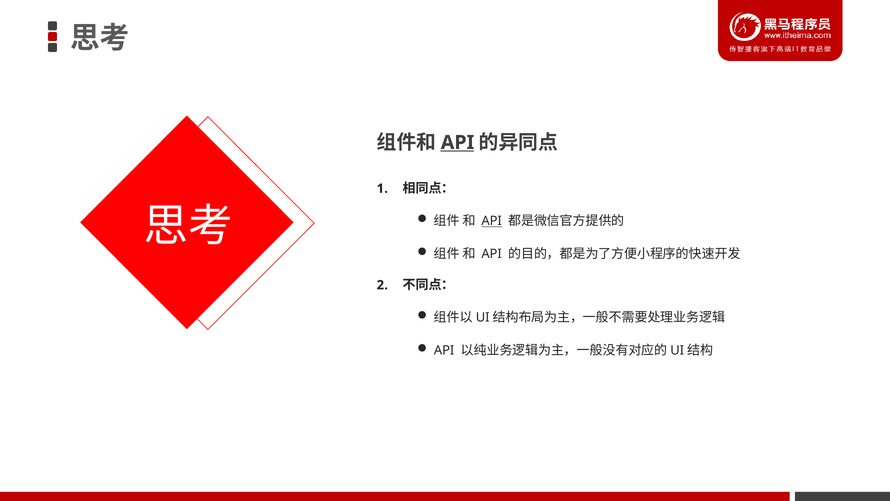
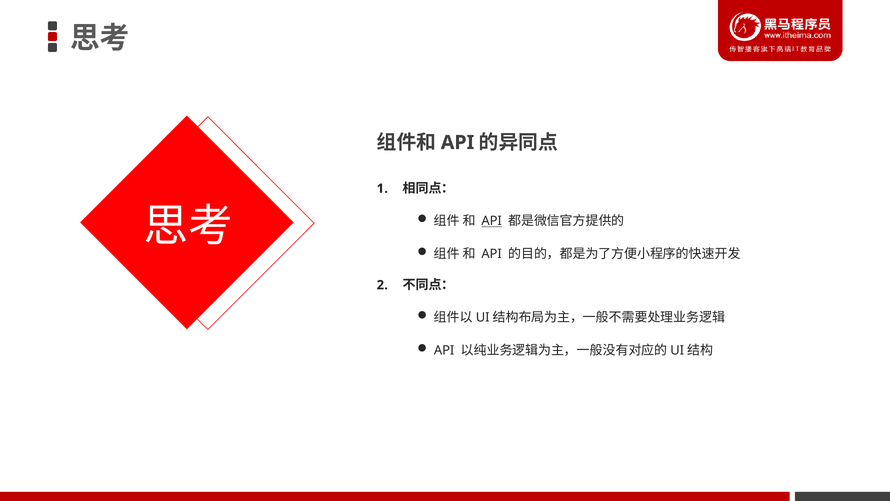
API underline: present -> none (457, 142)
